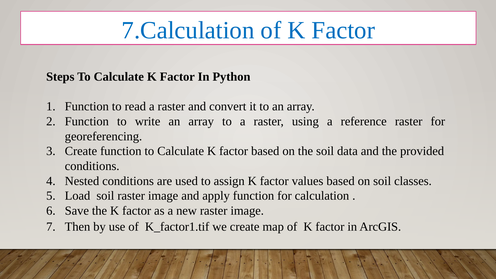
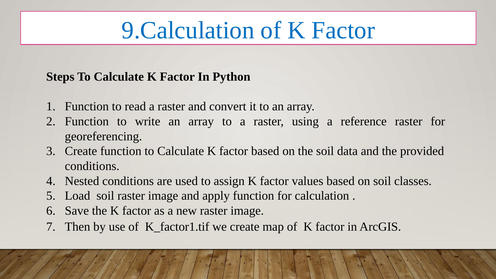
7.Calculation: 7.Calculation -> 9.Calculation (188, 30)
